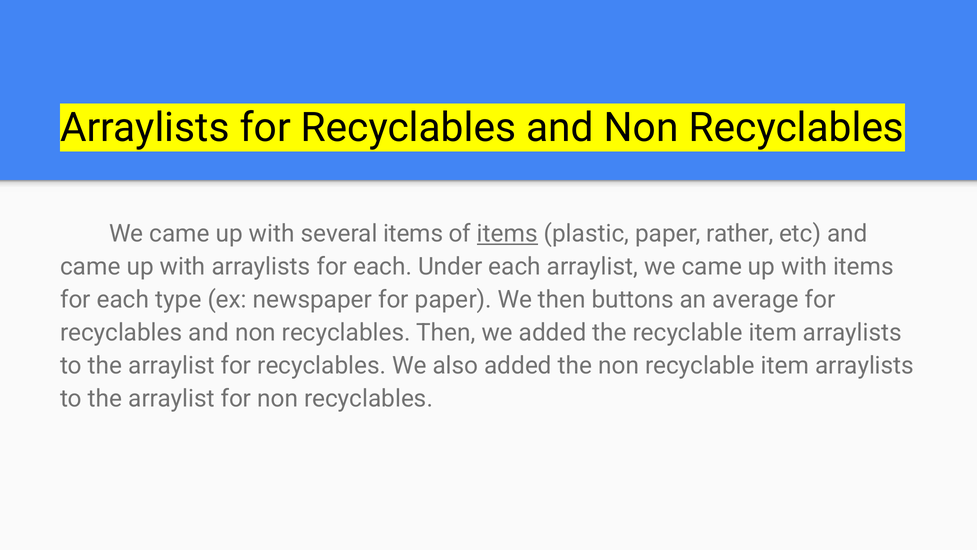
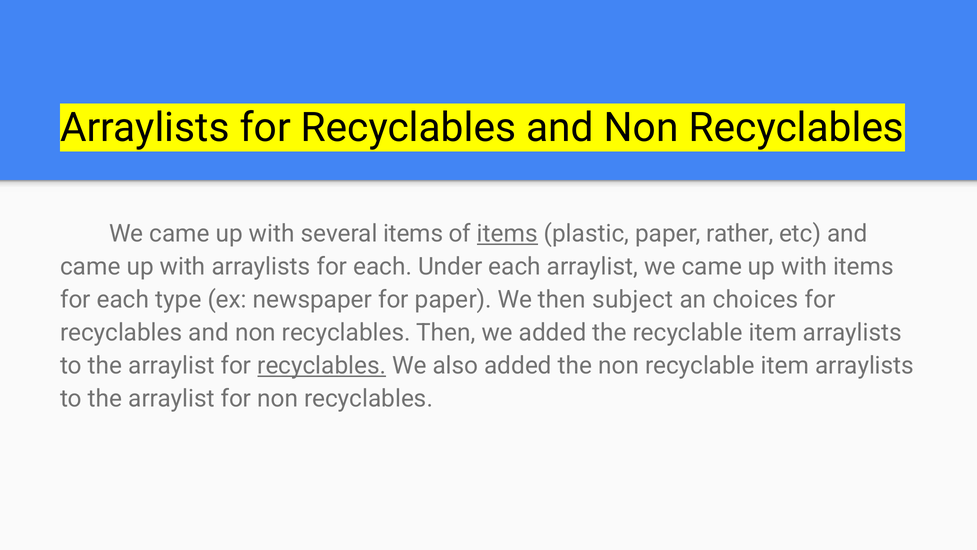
buttons: buttons -> subject (633, 300)
average: average -> choices (756, 300)
recyclables underline: none -> present (322, 365)
